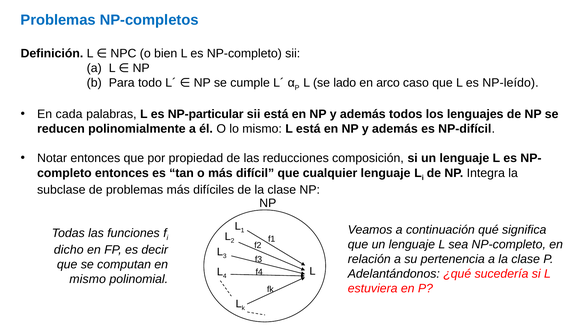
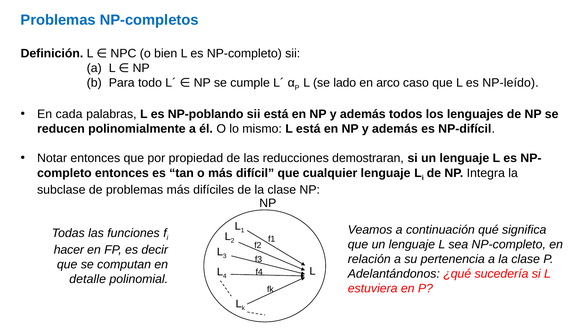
NP-particular: NP-particular -> NP-poblando (206, 115)
composición: composición -> demostraran (368, 159)
dicho: dicho -> hacer (69, 250)
mismo: mismo -> detalle (88, 280)
